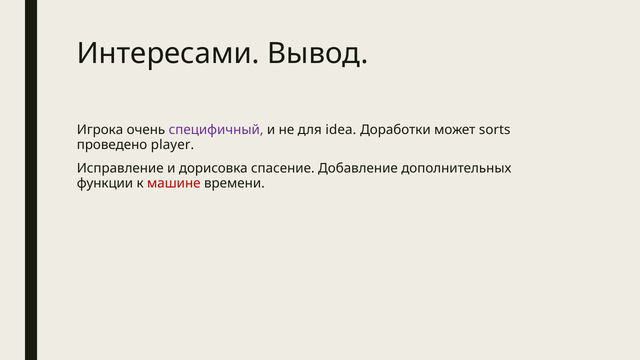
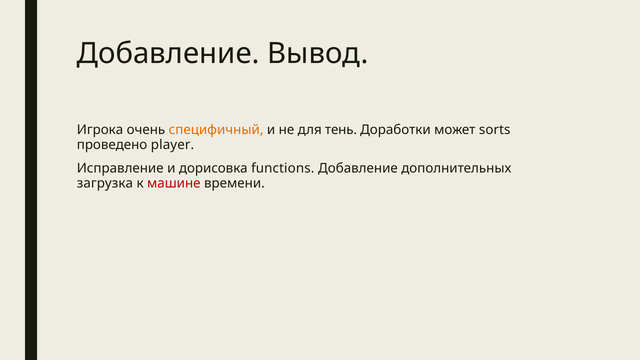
Интересами: Интересами -> Добавление (168, 54)
специфичный colour: purple -> orange (216, 130)
idea: idea -> тень (341, 130)
спасение: спасение -> functions (283, 168)
функции: функции -> загрузка (105, 183)
